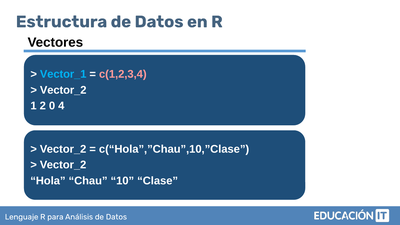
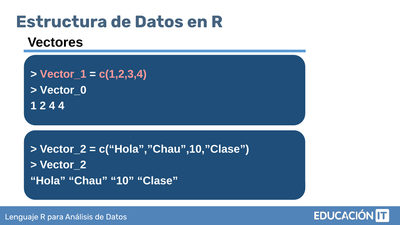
Vector_1 colour: light blue -> pink (63, 74)
Vector_2: Vector_2 -> Vector_0 (63, 90)
2 0: 0 -> 4 (52, 106)
